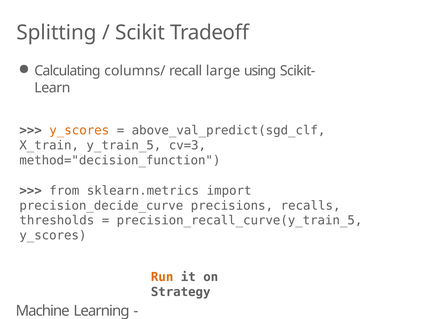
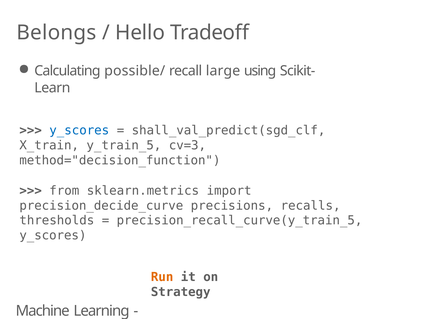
Splitting: Splitting -> Belongs (56, 33)
Scikit: Scikit -> Hello (140, 33)
columns/: columns/ -> possible/ (135, 71)
y_scores colour: orange -> blue (79, 130)
above_val_predict(sgd_clf: above_val_predict(sgd_clf -> shall_val_predict(sgd_clf (229, 130)
